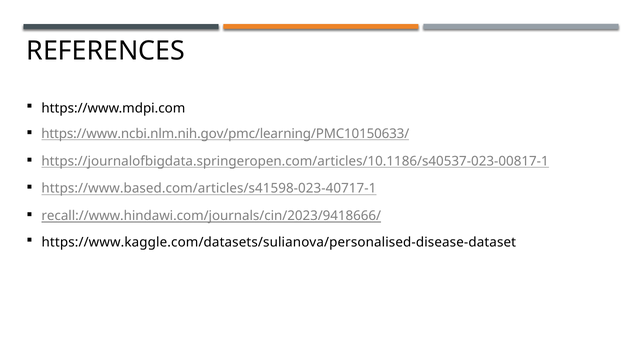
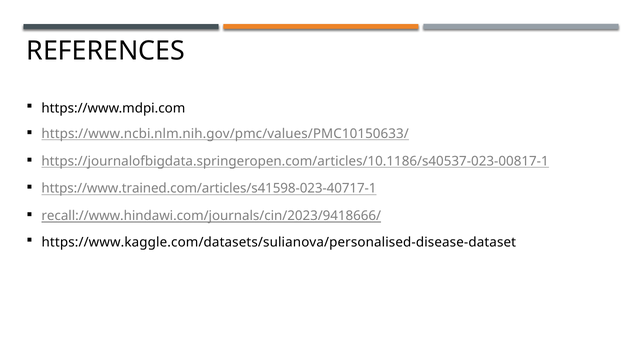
https://www.ncbi.nlm.nih.gov/pmc/learning/PMC10150633/: https://www.ncbi.nlm.nih.gov/pmc/learning/PMC10150633/ -> https://www.ncbi.nlm.nih.gov/pmc/values/PMC10150633/ (225, 134)
https://www.based.com/articles/s41598-023-40717-1: https://www.based.com/articles/s41598-023-40717-1 -> https://www.trained.com/articles/s41598-023-40717-1 (209, 189)
